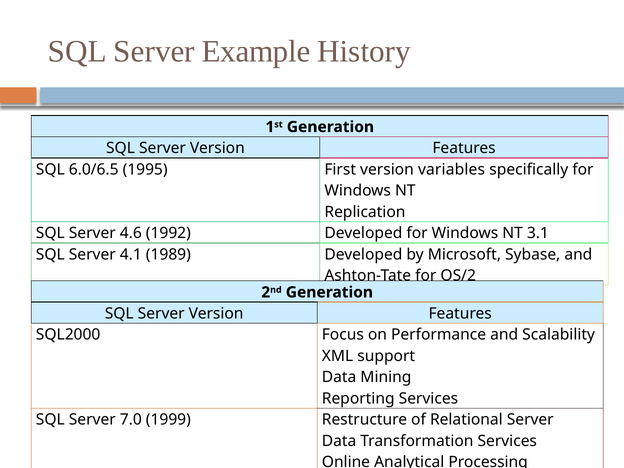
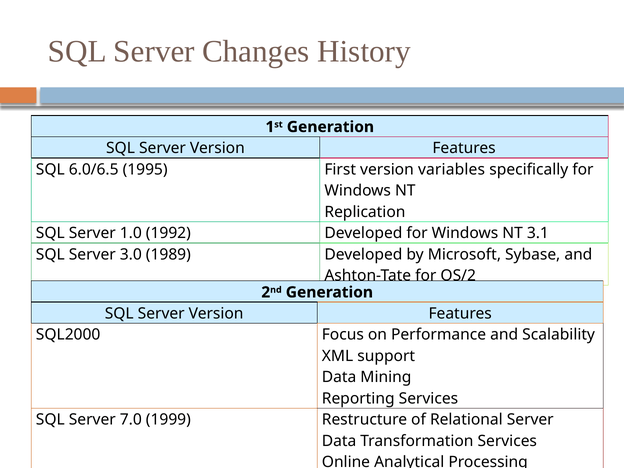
Example: Example -> Changes (256, 52)
4.6: 4.6 -> 1.0 (131, 233)
4.1: 4.1 -> 3.0 (131, 254)
